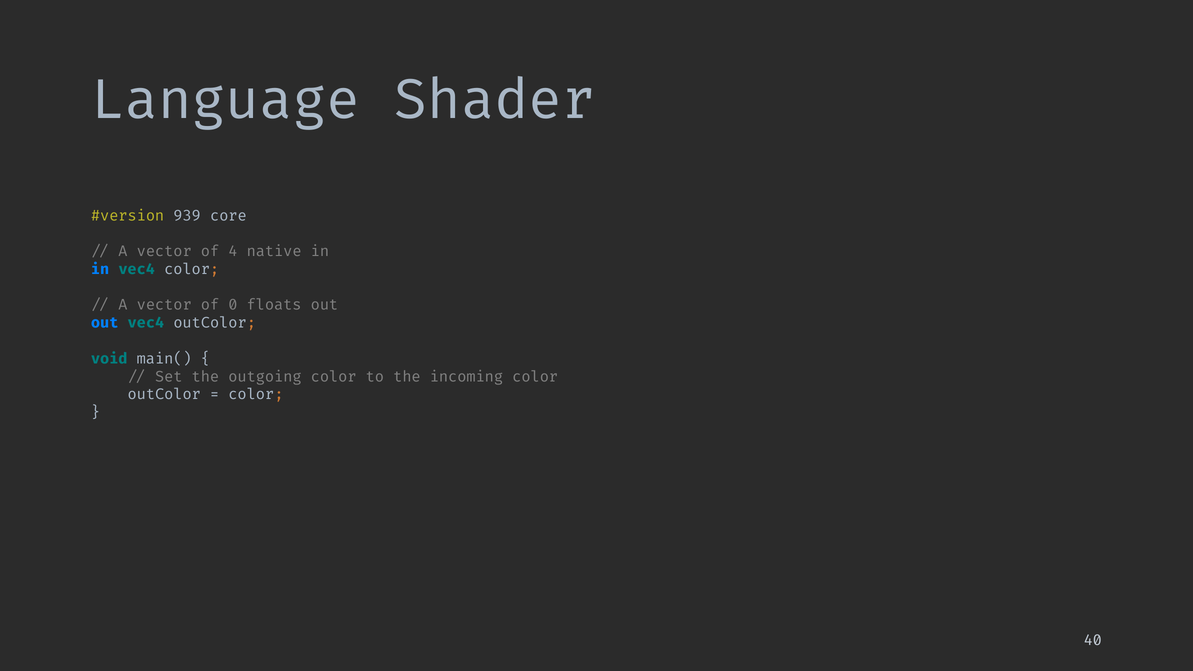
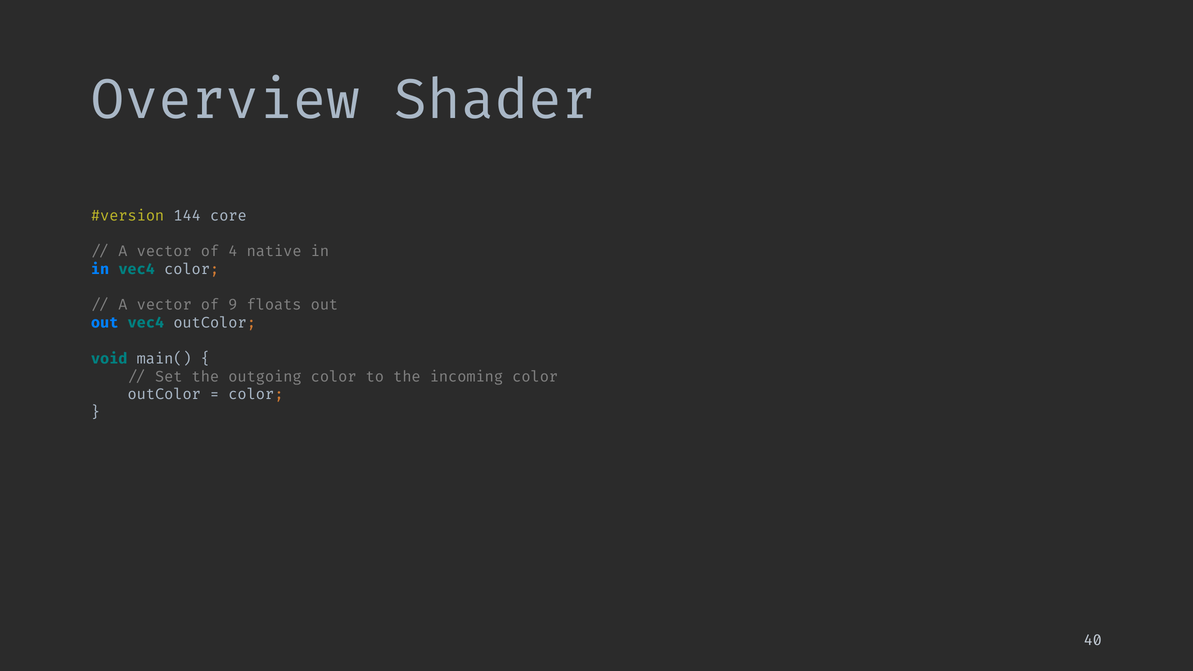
Language: Language -> Overview (225, 100)
939: 939 -> 144 (187, 216)
0: 0 -> 9 (233, 305)
